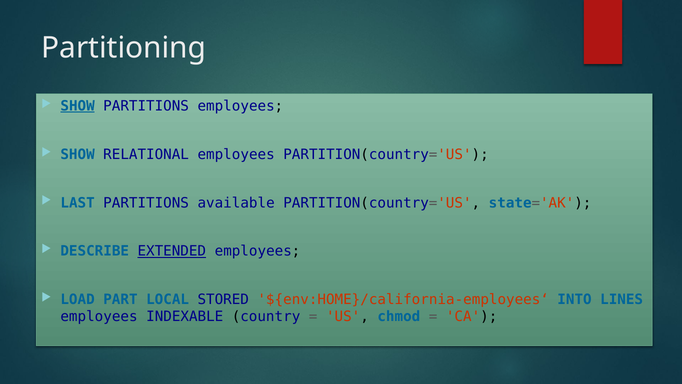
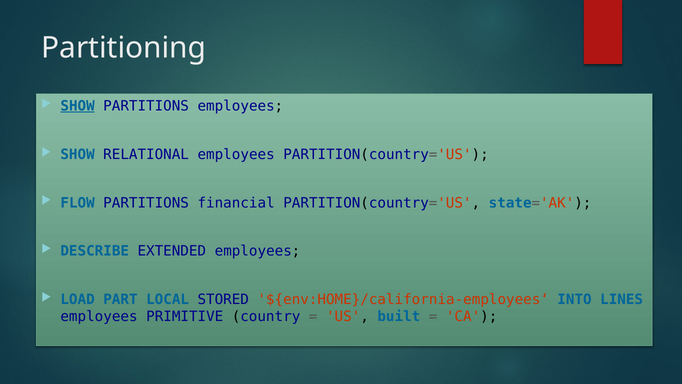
LAST: LAST -> FLOW (78, 203)
available: available -> financial (236, 203)
EXTENDED underline: present -> none (172, 251)
INDEXABLE: INDEXABLE -> PRIMITIVE (185, 316)
chmod: chmod -> built (399, 316)
